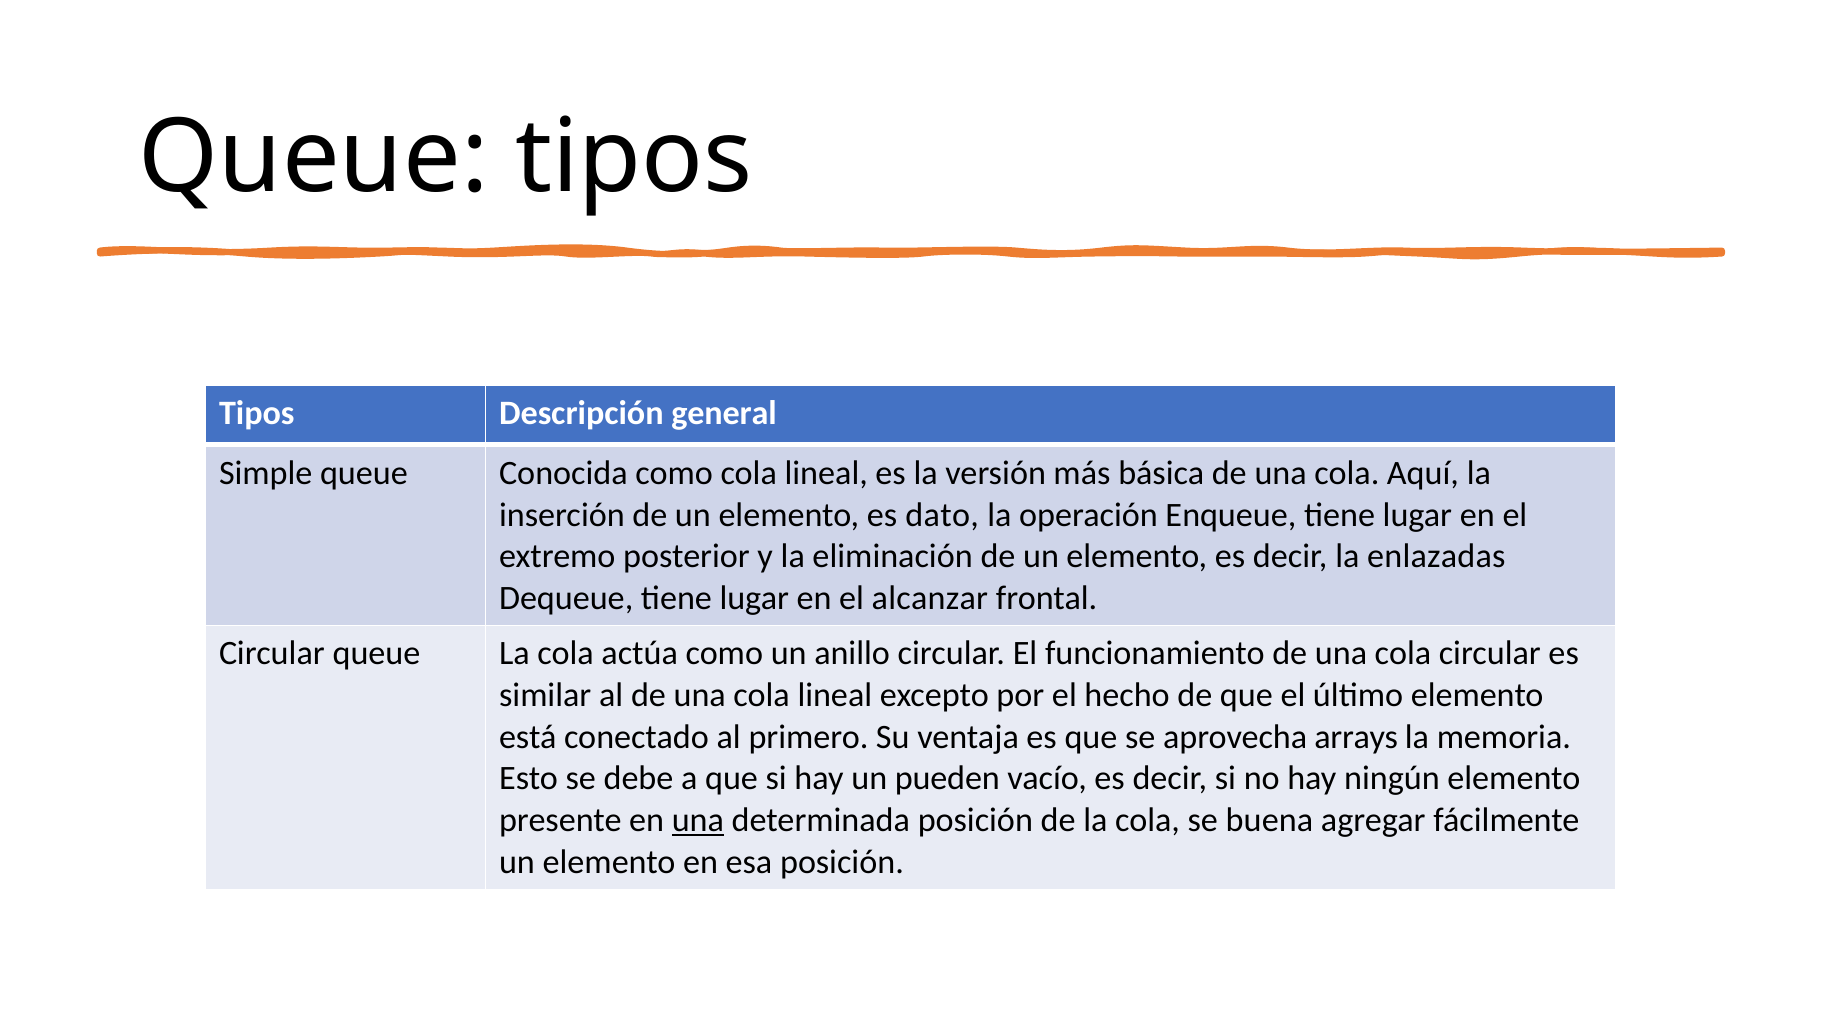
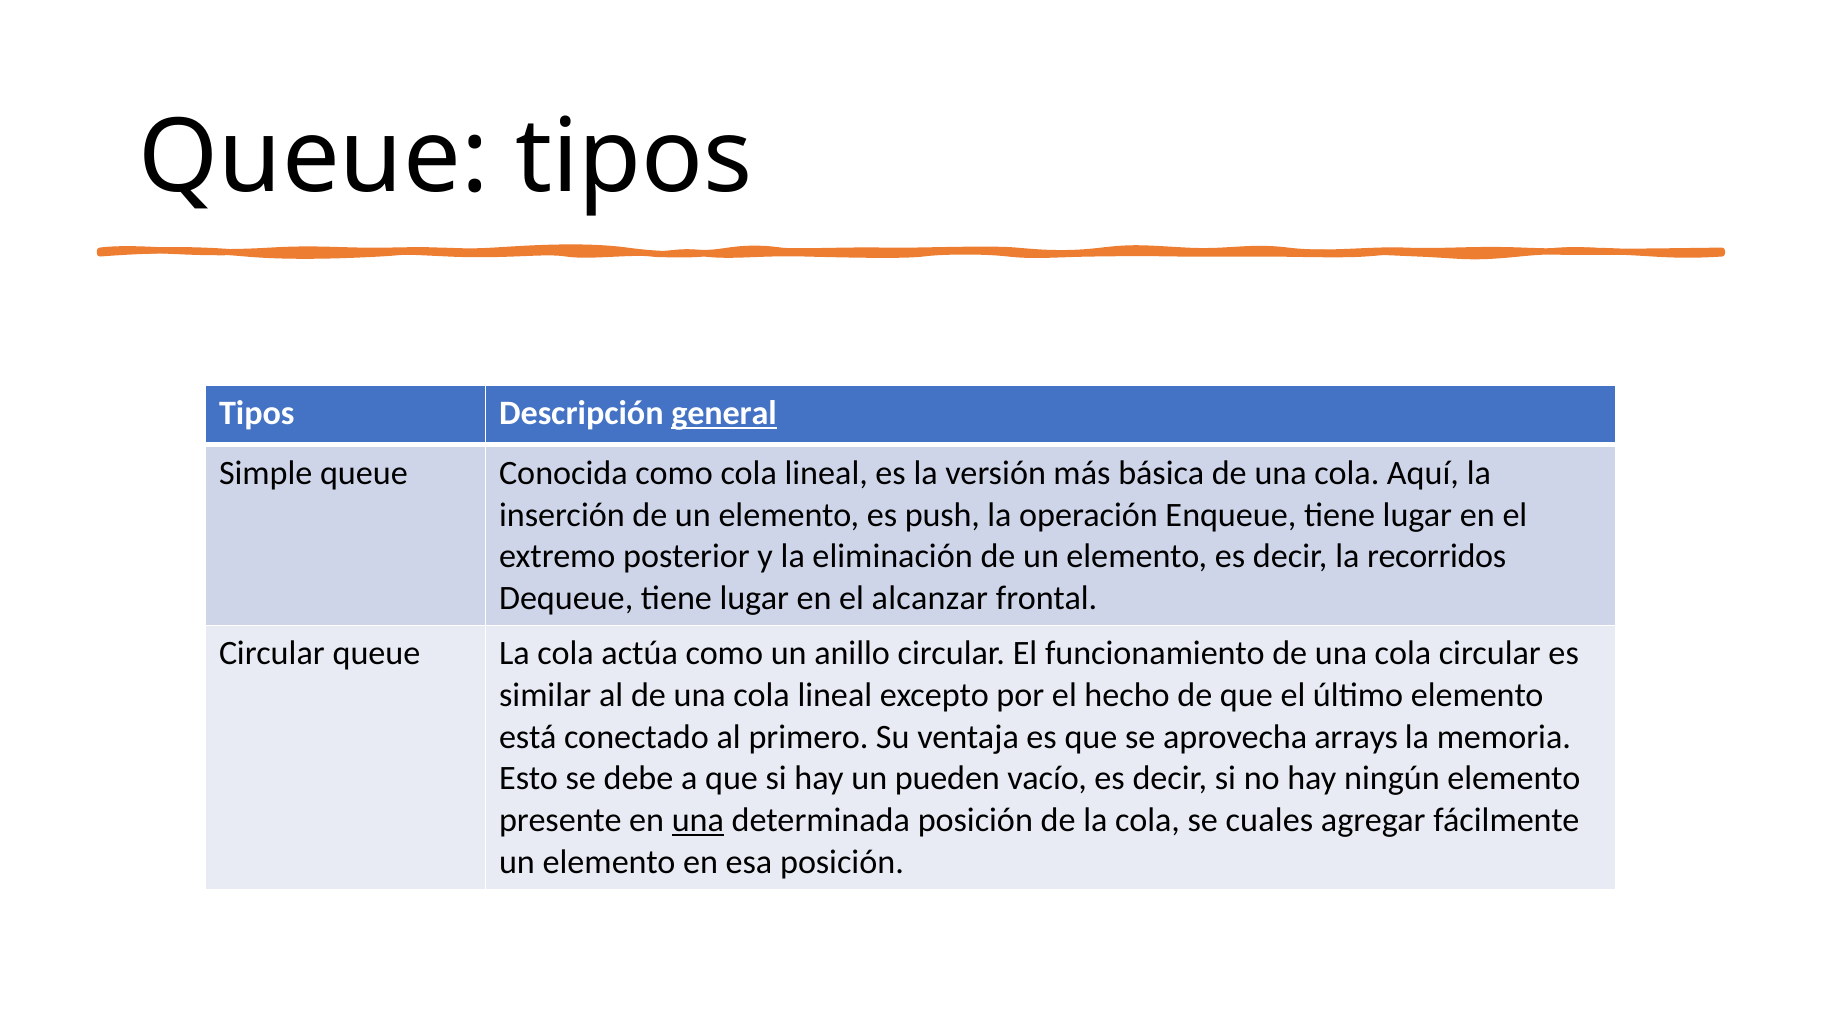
general underline: none -> present (724, 413)
dato: dato -> push (942, 515)
enlazadas: enlazadas -> recorridos (1437, 556)
buena: buena -> cuales (1269, 820)
